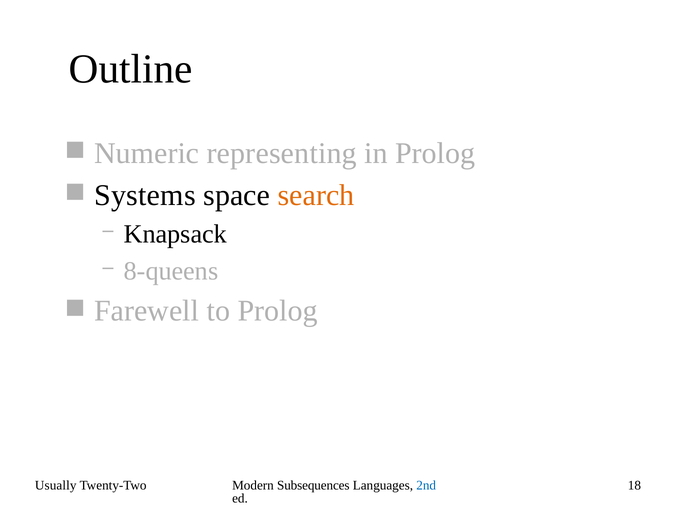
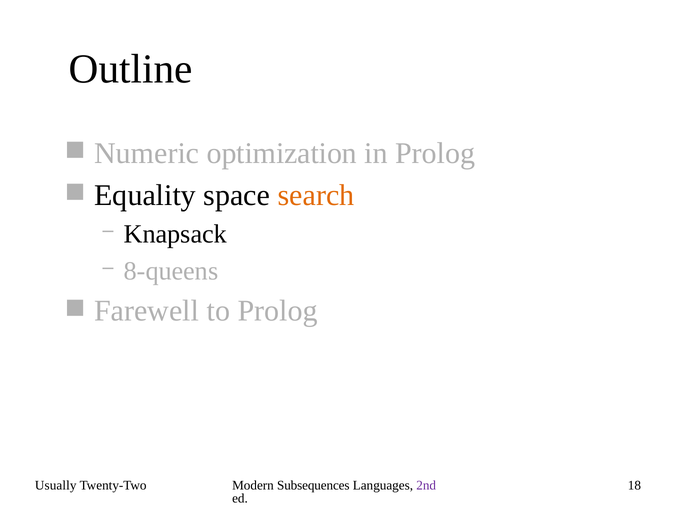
representing: representing -> optimization (282, 153)
Systems: Systems -> Equality (145, 195)
2nd colour: blue -> purple (426, 485)
